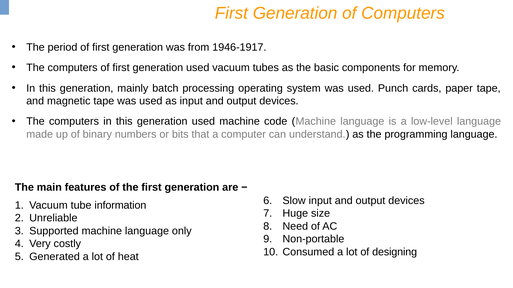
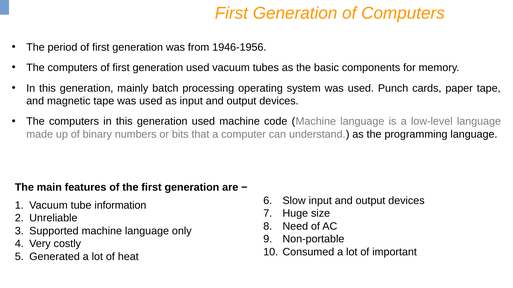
1946-1917: 1946-1917 -> 1946-1956 (239, 47)
designing: designing -> important (395, 252)
